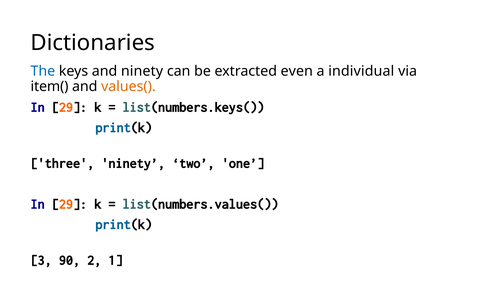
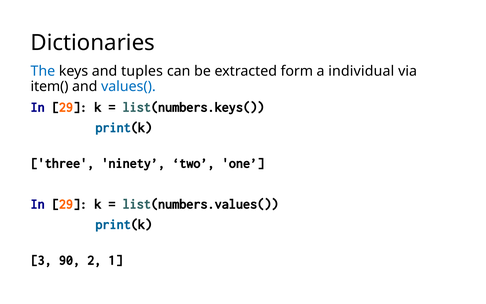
and ninety: ninety -> tuples (142, 71)
even: even -> form (297, 71)
values( colour: orange -> blue (128, 86)
